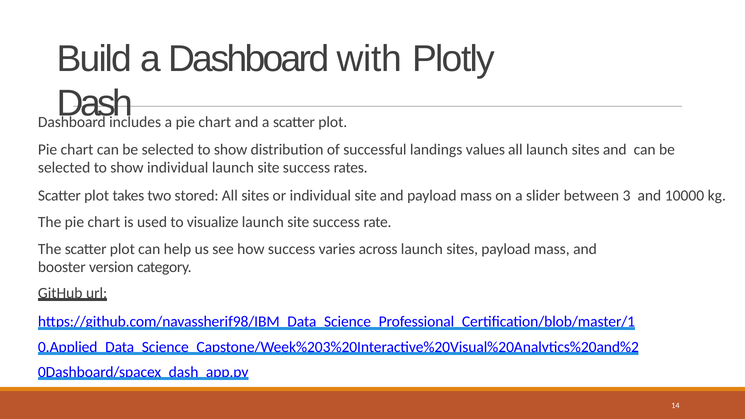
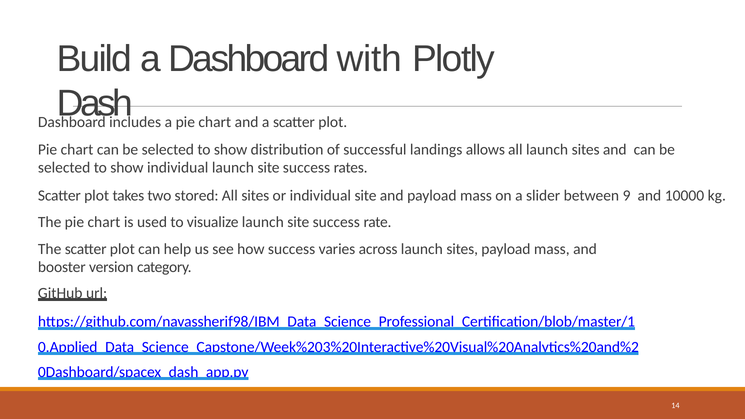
values: values -> allows (485, 150)
3: 3 -> 9 (627, 195)
